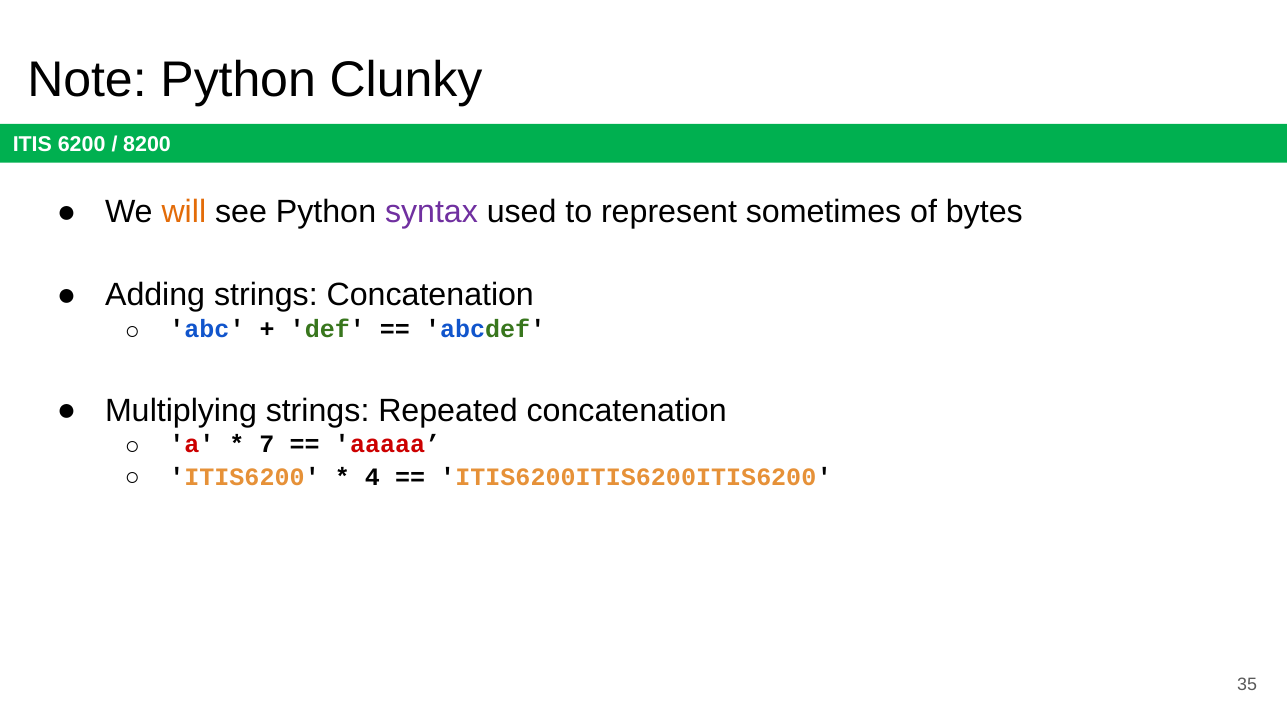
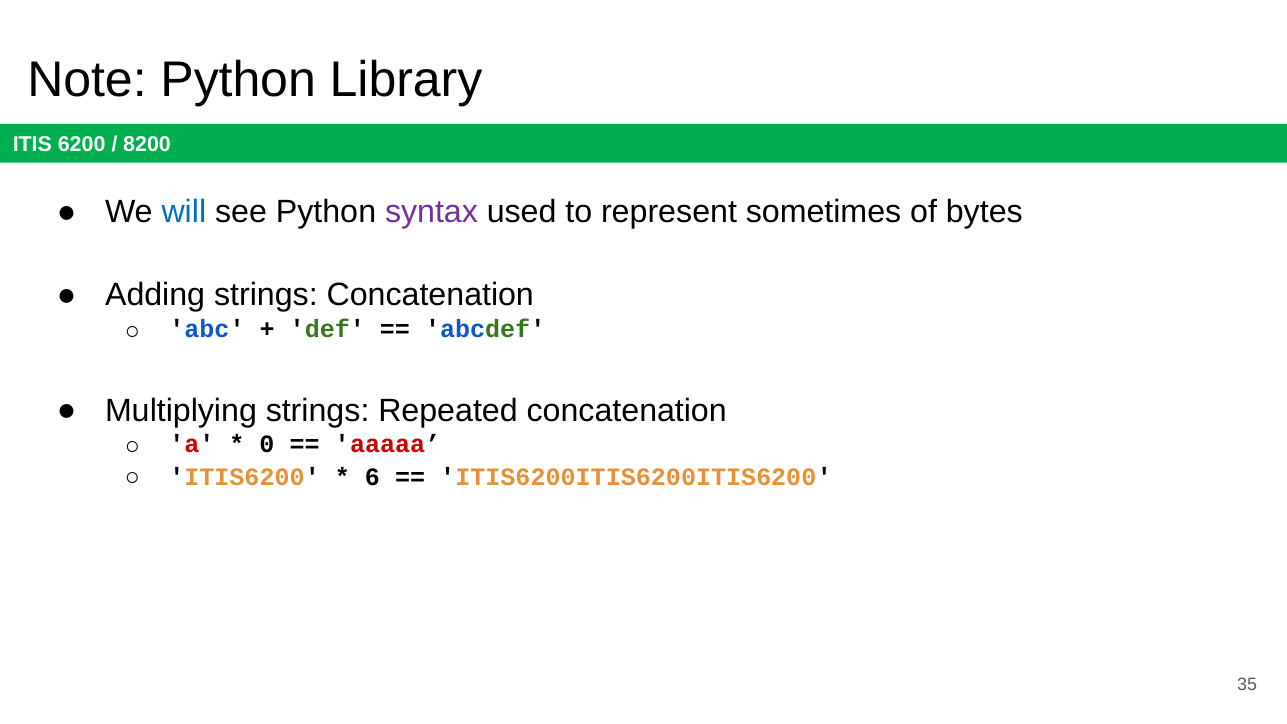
Clunky: Clunky -> Library (406, 80)
will colour: orange -> blue (184, 212)
7: 7 -> 0 (267, 445)
4: 4 -> 6 (372, 477)
